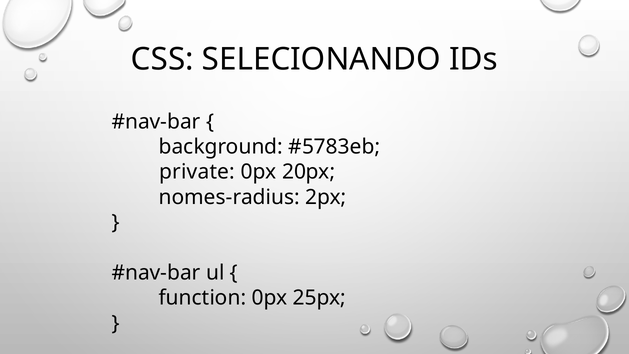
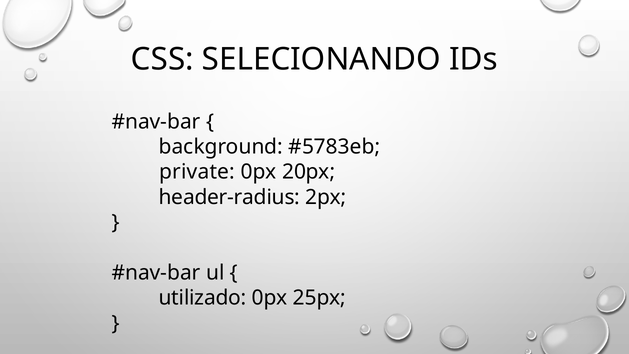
nomes-radius: nomes-radius -> header-radius (229, 197)
function: function -> utilizado (203, 298)
